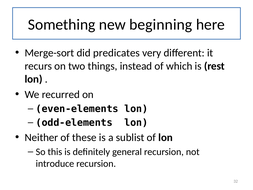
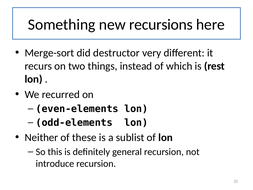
beginning: beginning -> recursions (161, 24)
predicates: predicates -> destructor (116, 53)
